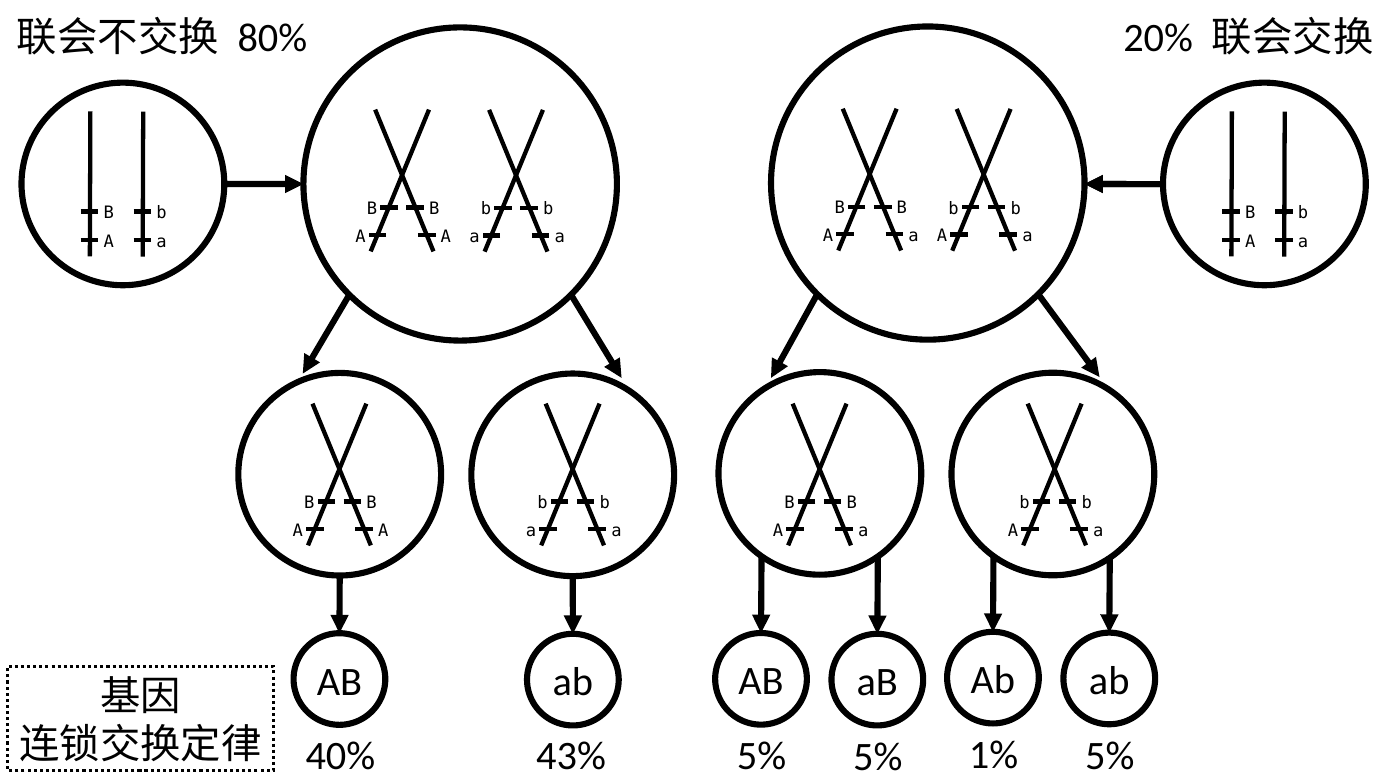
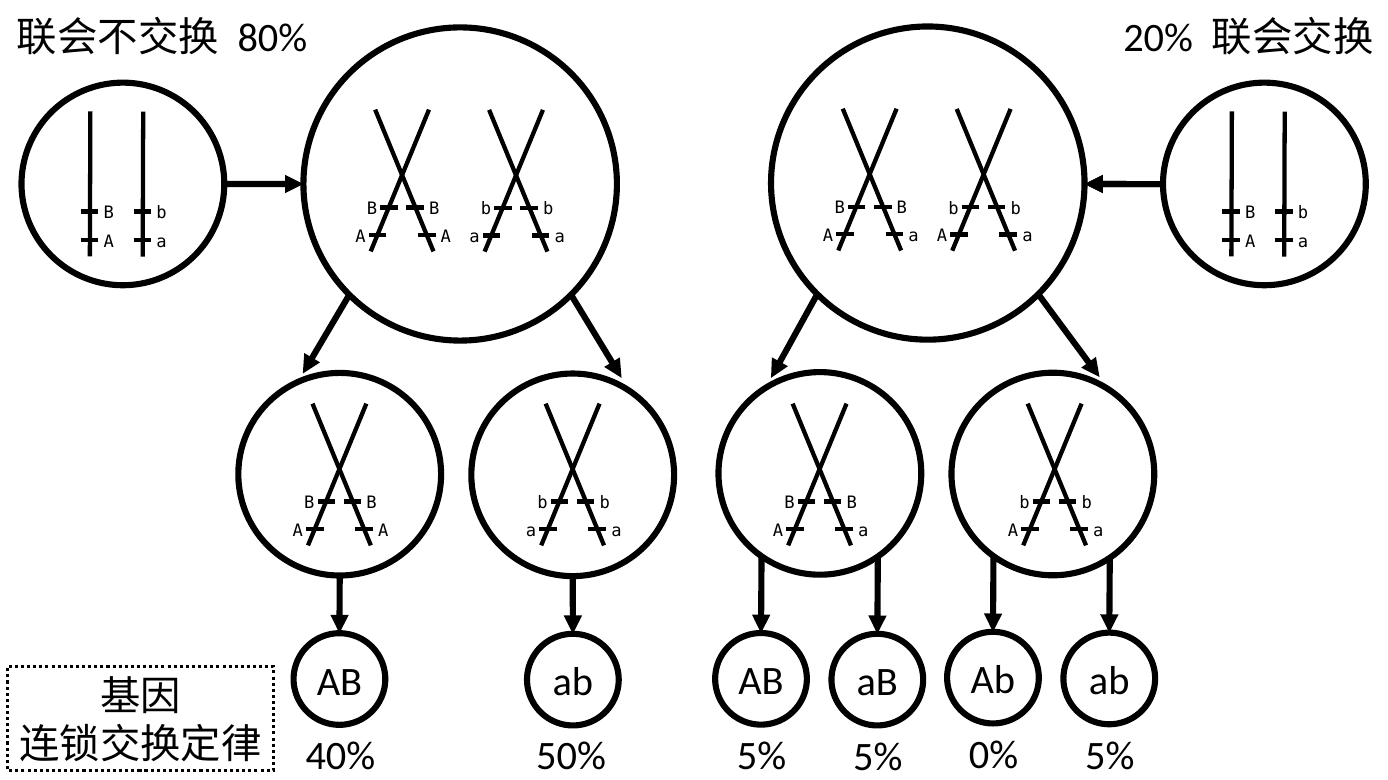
1%: 1% -> 0% (994, 756)
43%: 43% -> 50% (571, 757)
